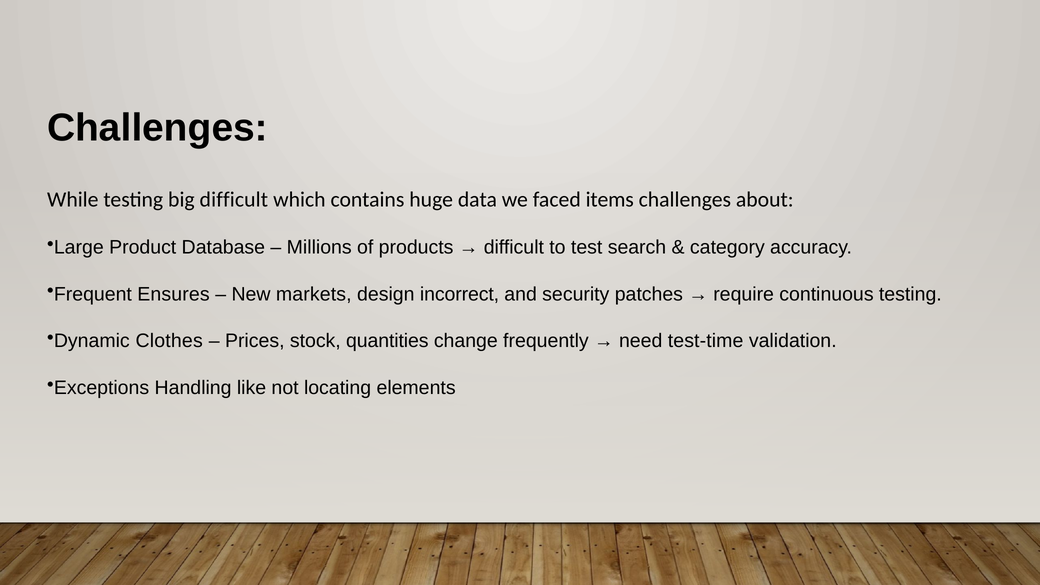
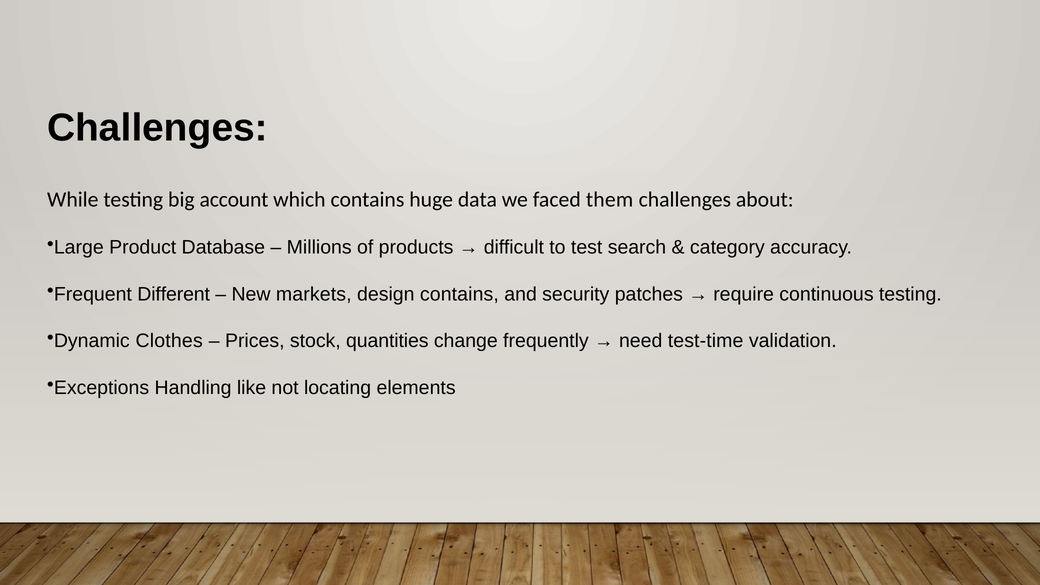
big difficult: difficult -> account (234, 199)
items: items -> them (610, 199)
Ensures: Ensures -> Different (174, 294)
design incorrect: incorrect -> contains (459, 294)
